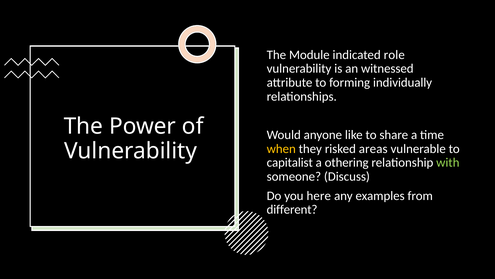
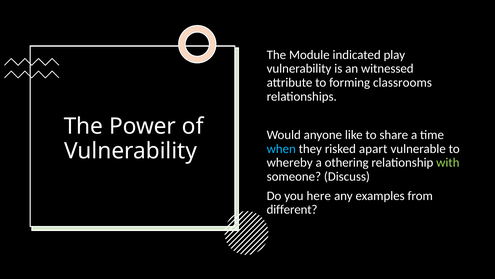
role: role -> play (394, 55)
individually: individually -> classrooms (402, 82)
when colour: yellow -> light blue (281, 148)
areas: areas -> apart (373, 148)
capitalist: capitalist -> whereby (290, 162)
